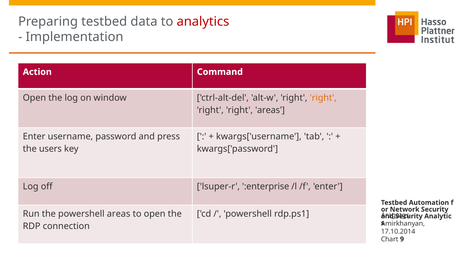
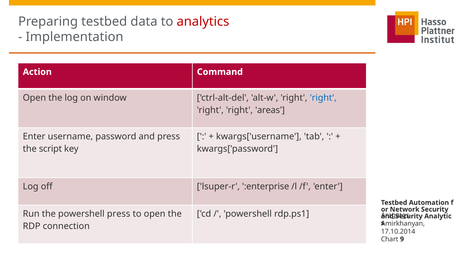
right colour: orange -> blue (323, 98)
users: users -> script (50, 149)
powershell areas: areas -> press (119, 214)
